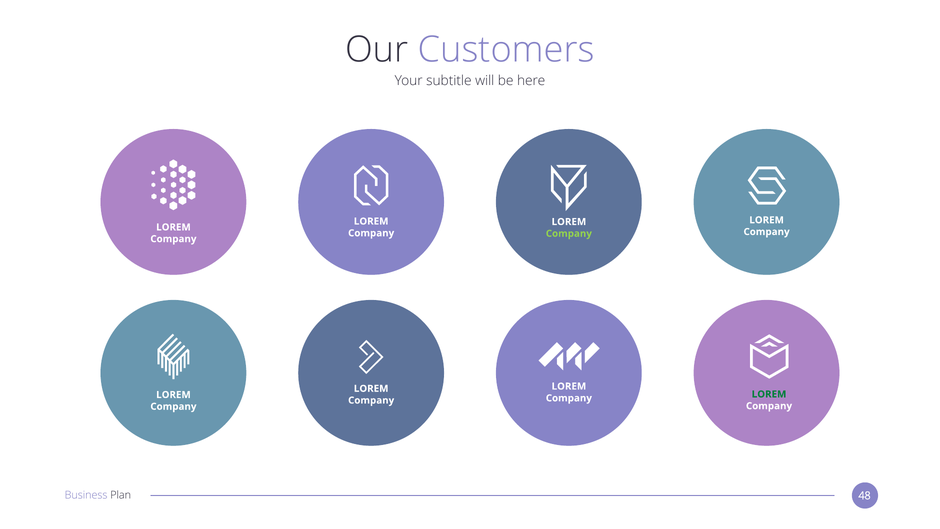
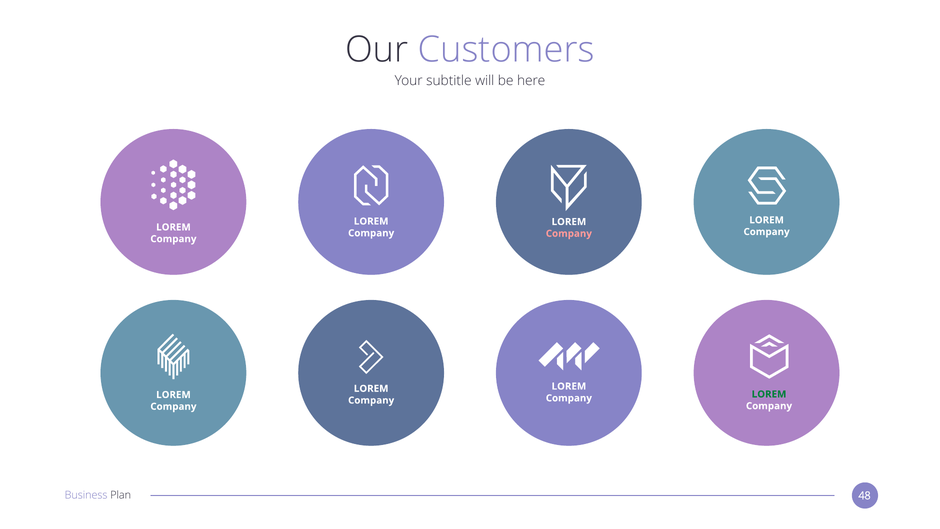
Company colour: light green -> pink (569, 233)
